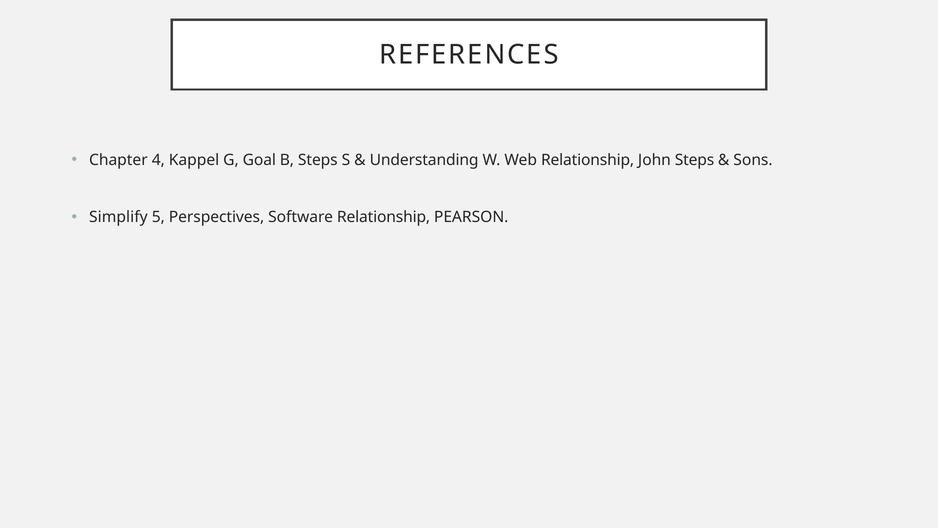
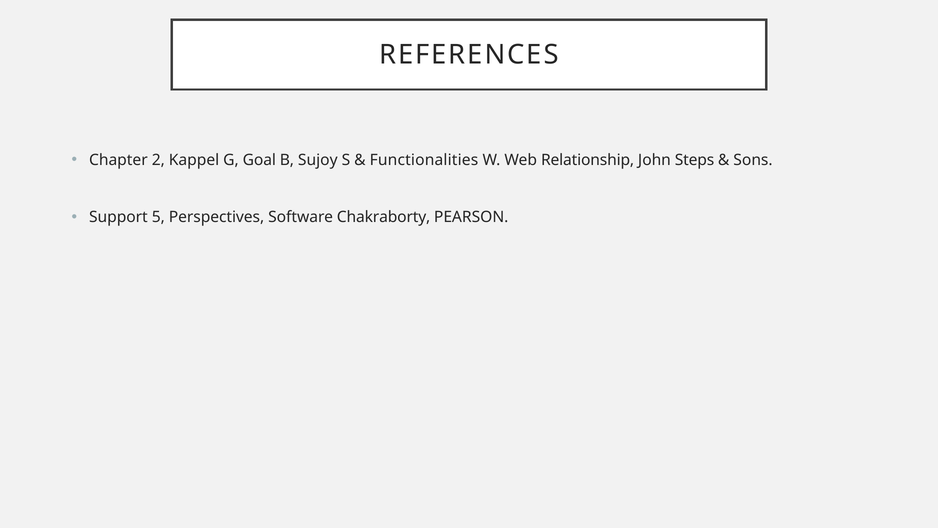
4: 4 -> 2 (158, 160)
B Steps: Steps -> Sujoy (318, 160)
Understanding: Understanding -> Functionalities (424, 160)
Simplify: Simplify -> Support (118, 217)
Software Relationship: Relationship -> Chakraborty (384, 217)
